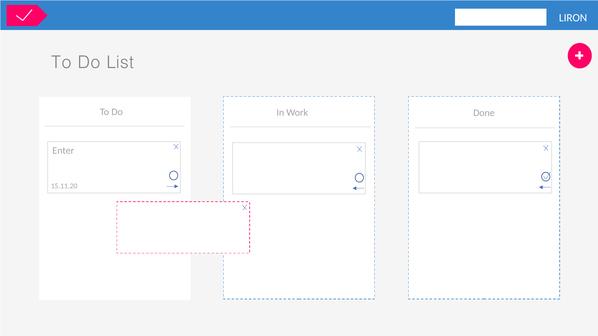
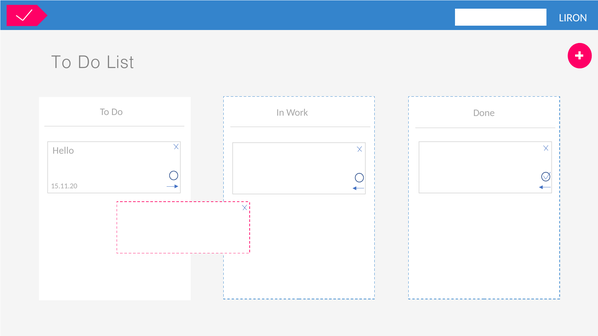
Enter: Enter -> Hello (63, 151)
